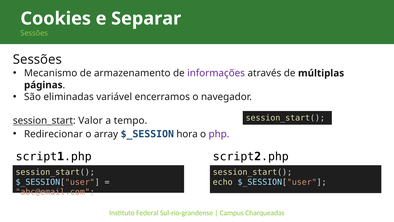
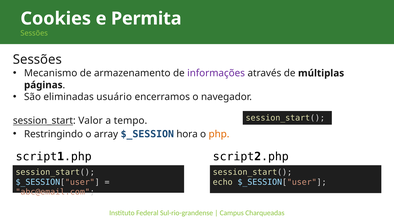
Separar: Separar -> Permita (146, 19)
variável: variável -> usuário (114, 97)
Redirecionar: Redirecionar -> Restringindo (54, 134)
php colour: purple -> orange (219, 134)
